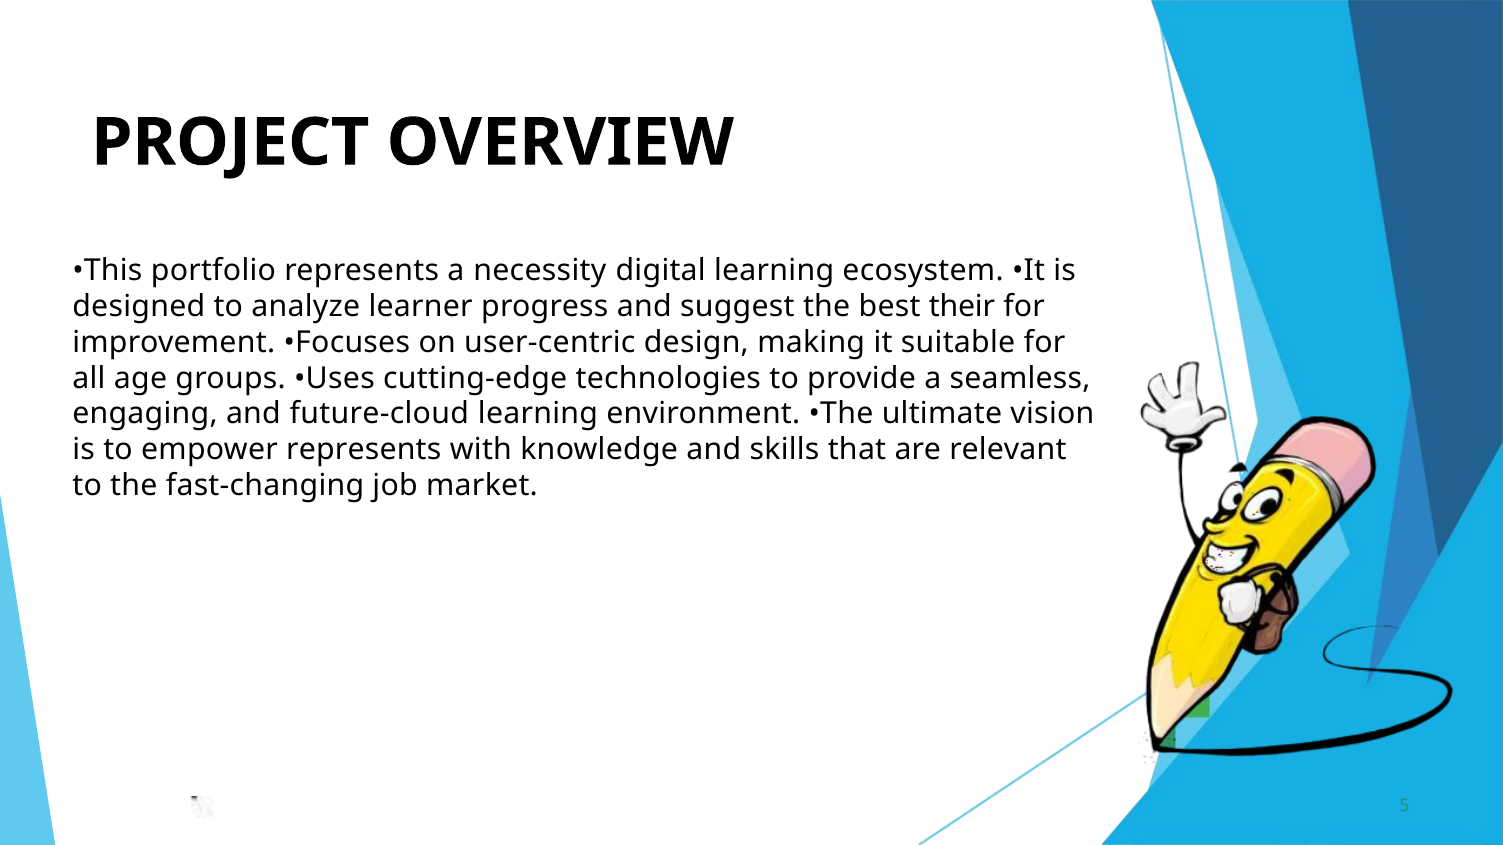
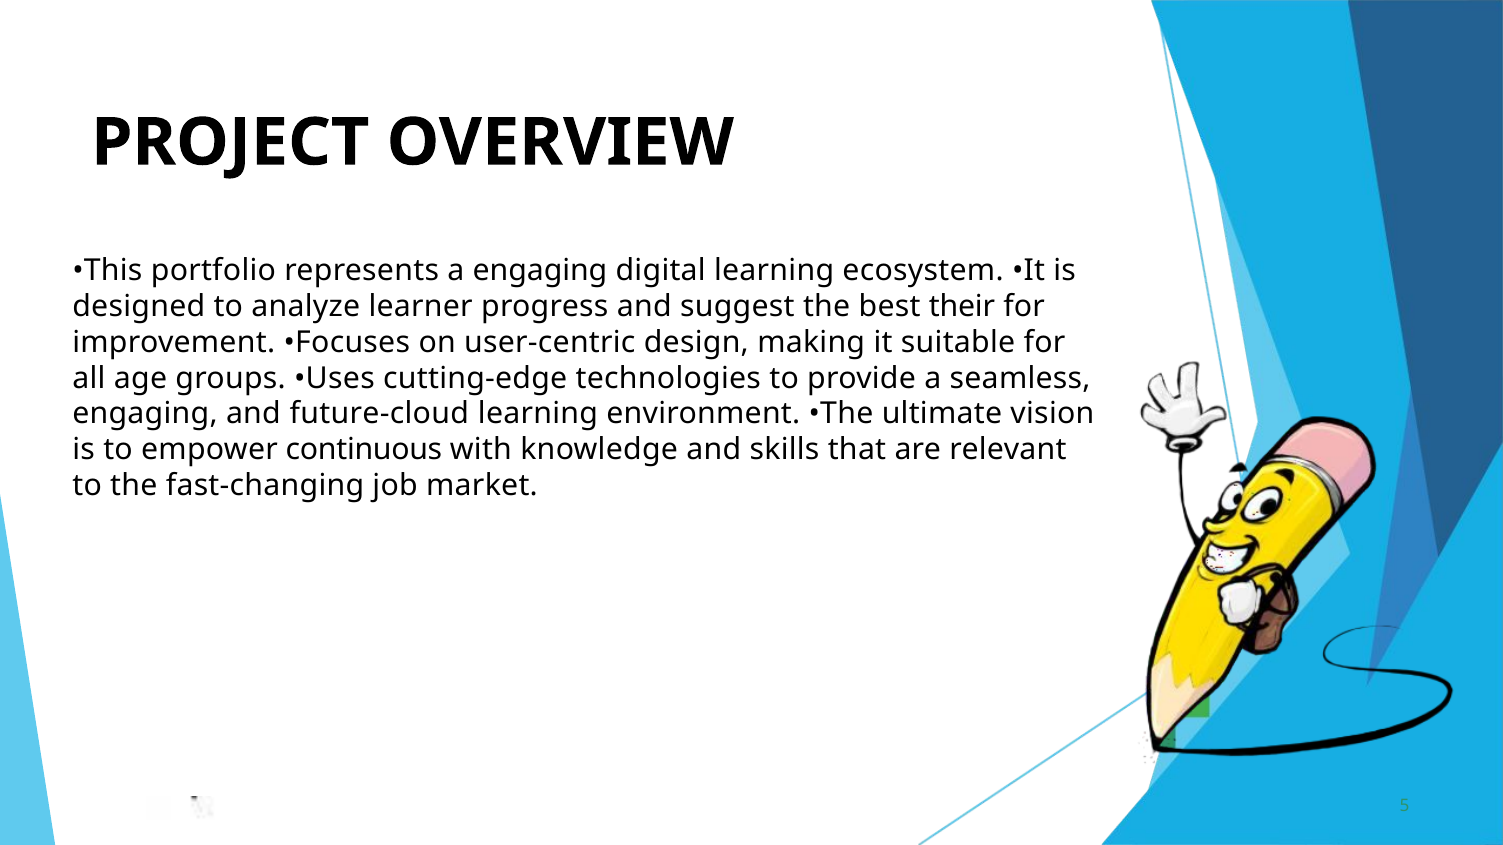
a necessity: necessity -> engaging (540, 270)
empower represents: represents -> continuous (364, 450)
